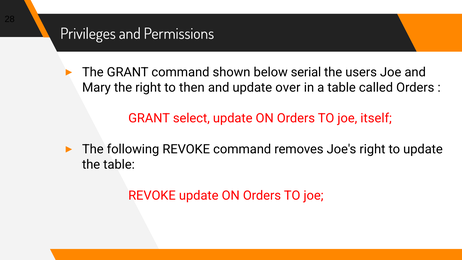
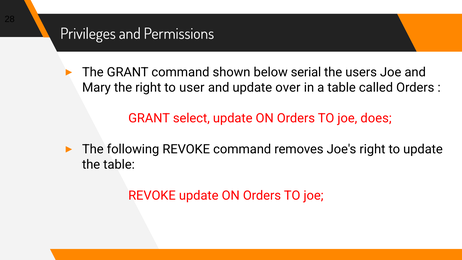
then: then -> user (192, 88)
itself: itself -> does (376, 118)
